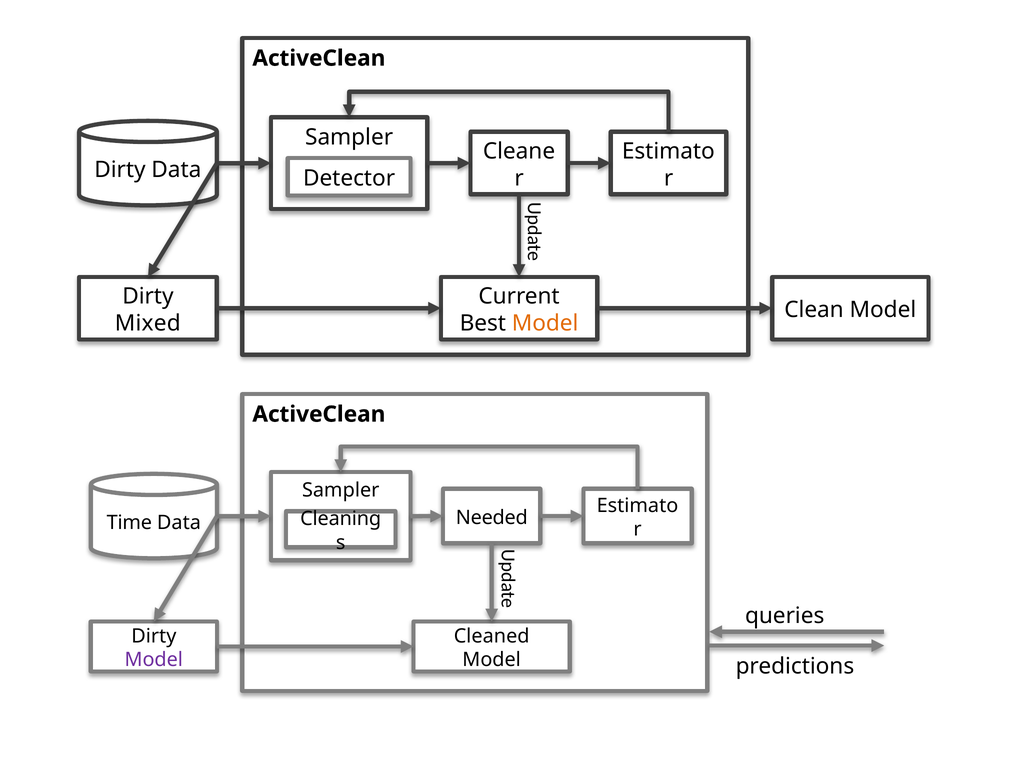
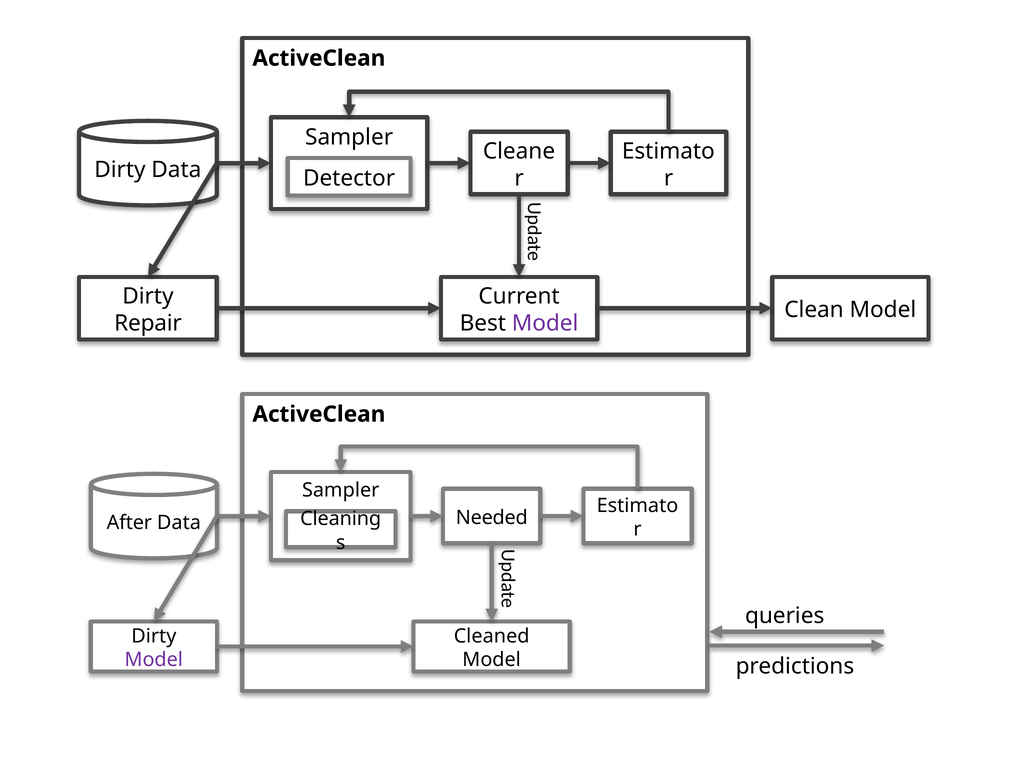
Mixed: Mixed -> Repair (148, 323)
Model colour: orange -> purple (545, 323)
Time: Time -> After (129, 523)
